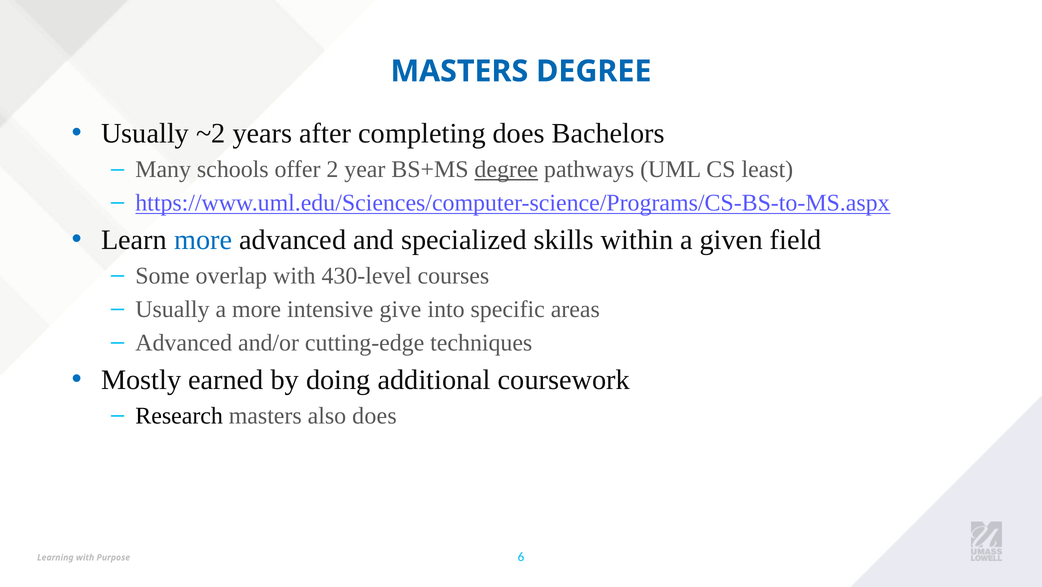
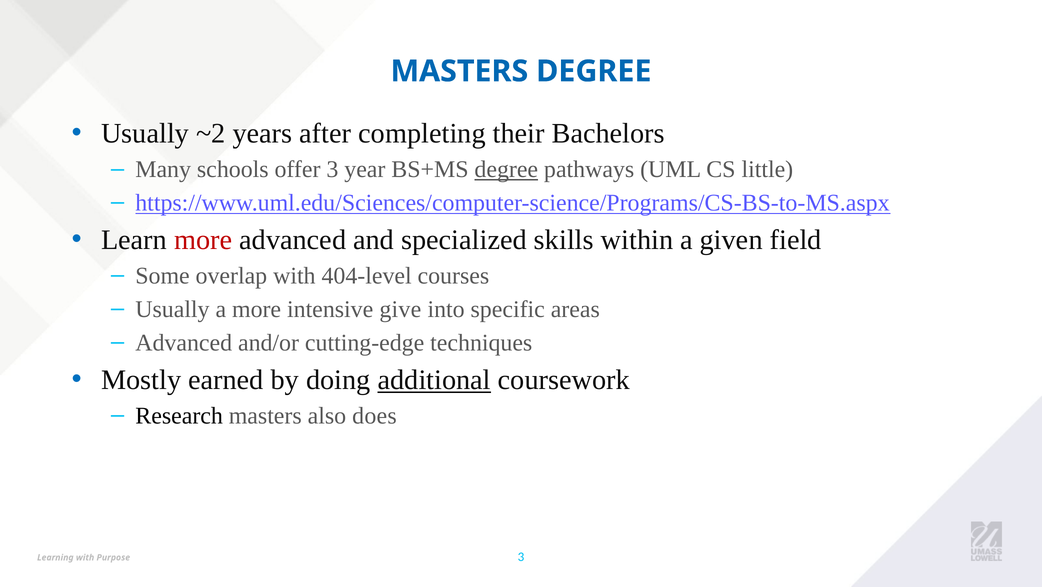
completing does: does -> their (519, 134)
offer 2: 2 -> 3 (332, 170)
least: least -> little (767, 170)
more colour: blue -> red (203, 240)
430-level: 430-level -> 404-level (367, 276)
additional underline: none -> present (434, 380)
6: 6 -> 3 (521, 557)
